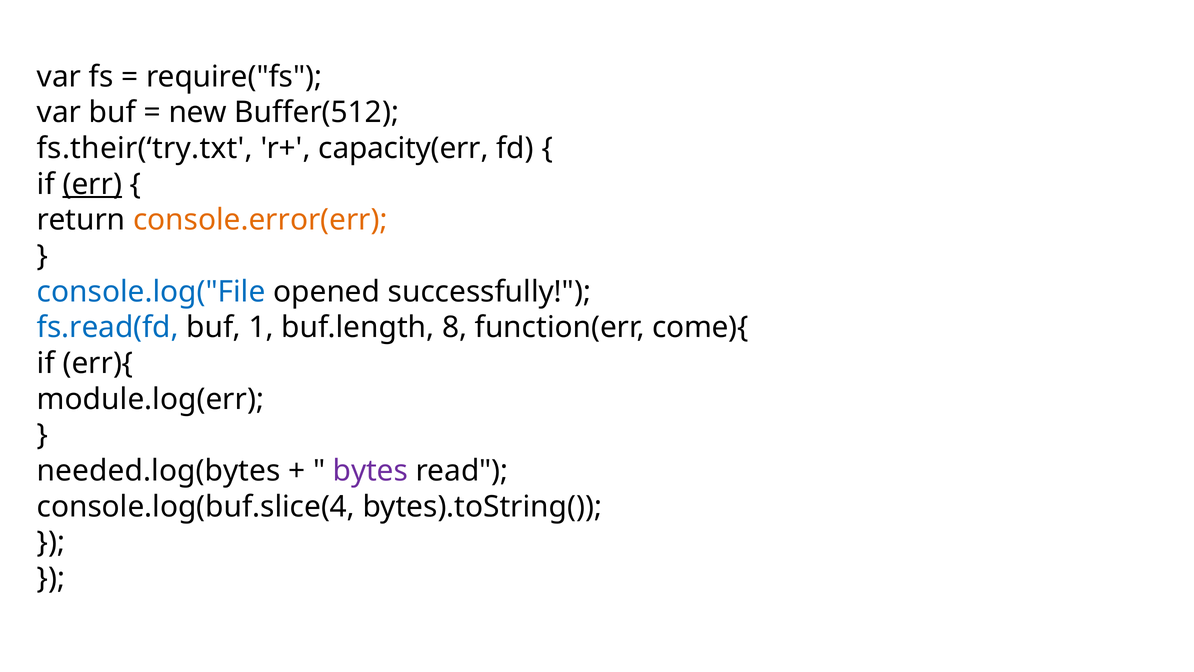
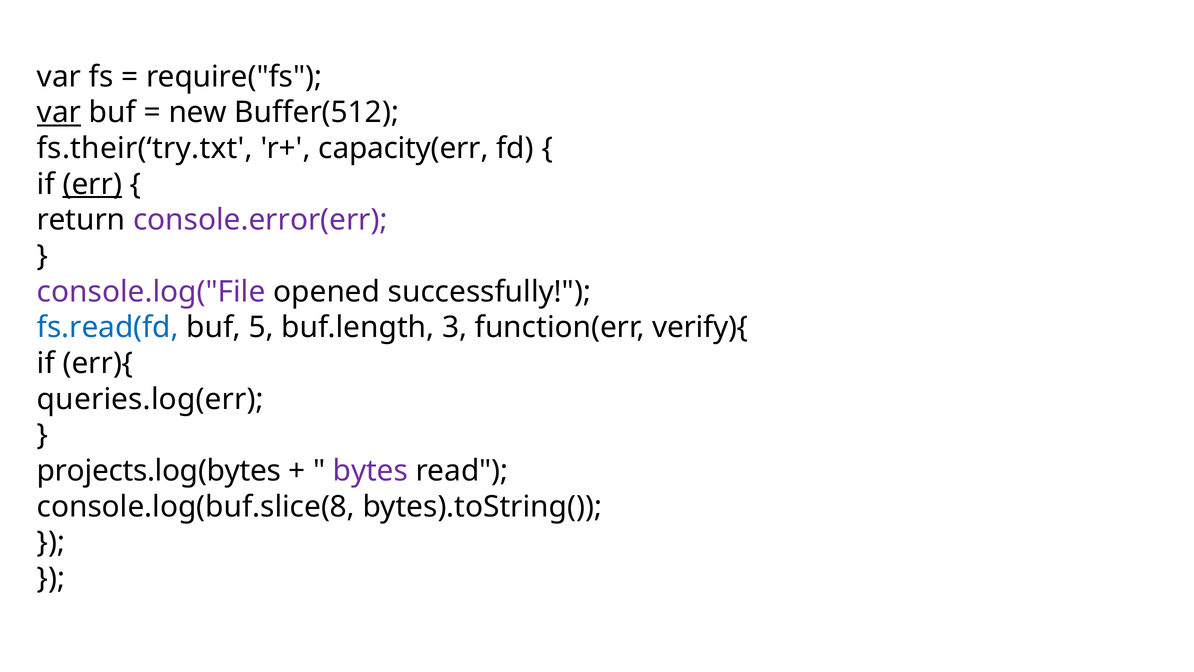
var underline: none -> present (59, 112)
console.error(err colour: orange -> purple (260, 220)
console.log("File colour: blue -> purple (151, 292)
1: 1 -> 5 (261, 327)
8: 8 -> 3 (455, 327)
come){: come){ -> verify){ (700, 327)
module.log(err: module.log(err -> queries.log(err (150, 399)
needed.log(bytes: needed.log(bytes -> projects.log(bytes (159, 471)
console.log(buf.slice(4: console.log(buf.slice(4 -> console.log(buf.slice(8 (196, 506)
